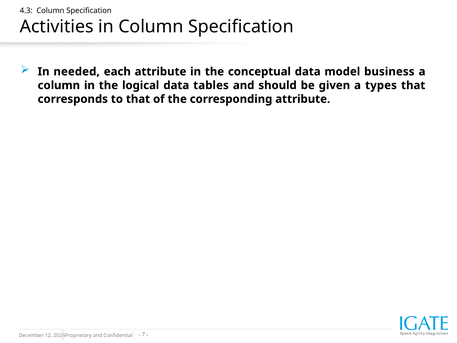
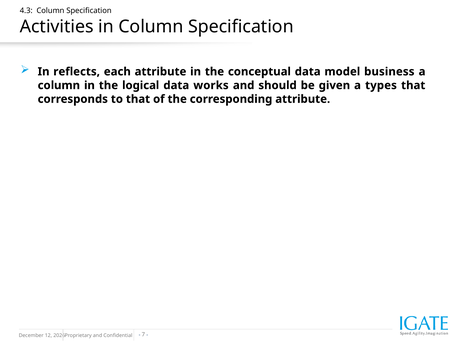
needed: needed -> reflects (77, 72)
tables: tables -> works (211, 85)
